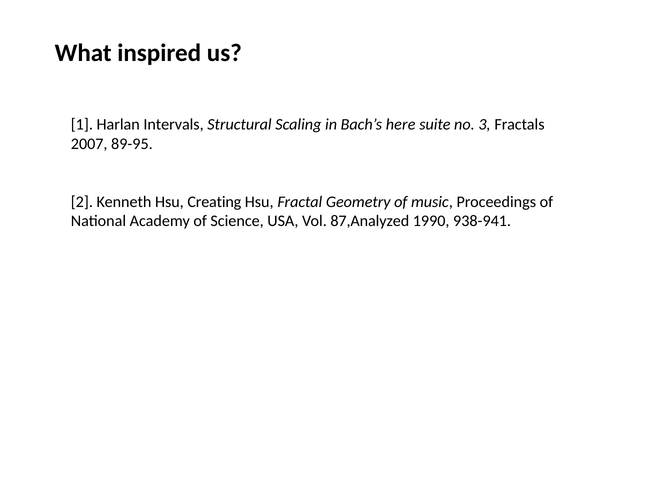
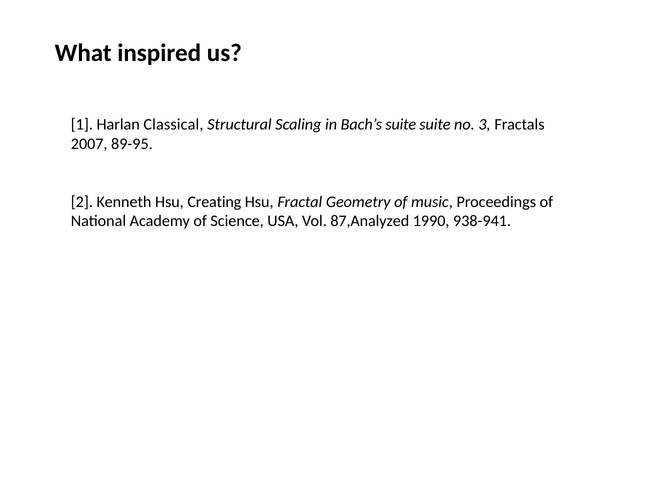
Intervals: Intervals -> Classical (173, 125)
Bach’s here: here -> suite (401, 125)
